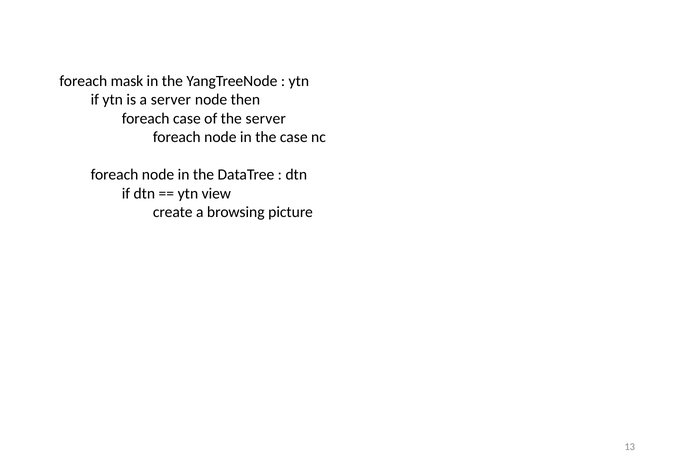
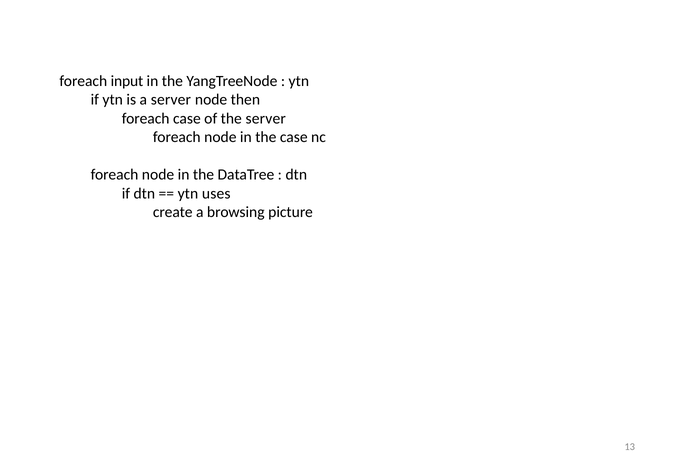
mask: mask -> input (127, 81)
view: view -> uses (216, 193)
